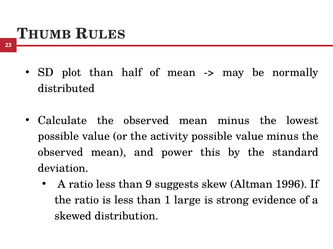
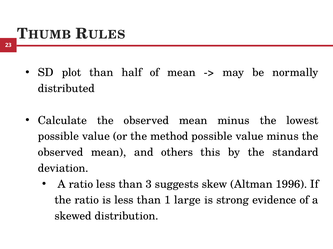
activity: activity -> method (169, 137)
power: power -> others (177, 153)
9: 9 -> 3 (149, 185)
